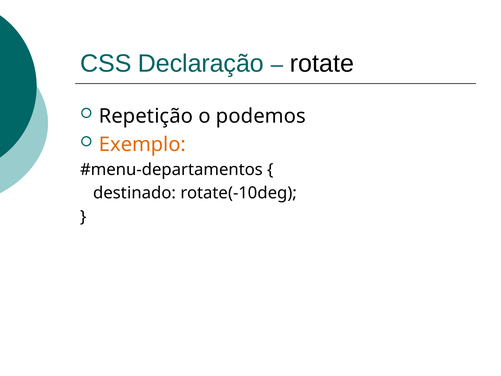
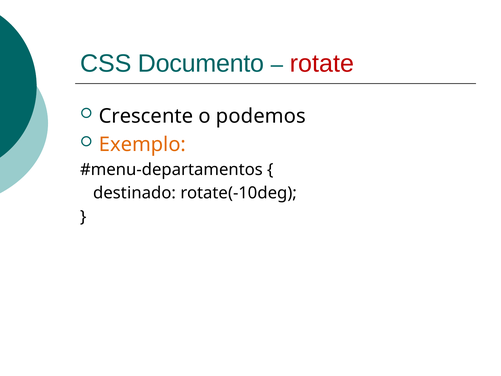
Declaração: Declaração -> Documento (201, 63)
rotate colour: black -> red (322, 63)
Repetição: Repetição -> Crescente (146, 116)
